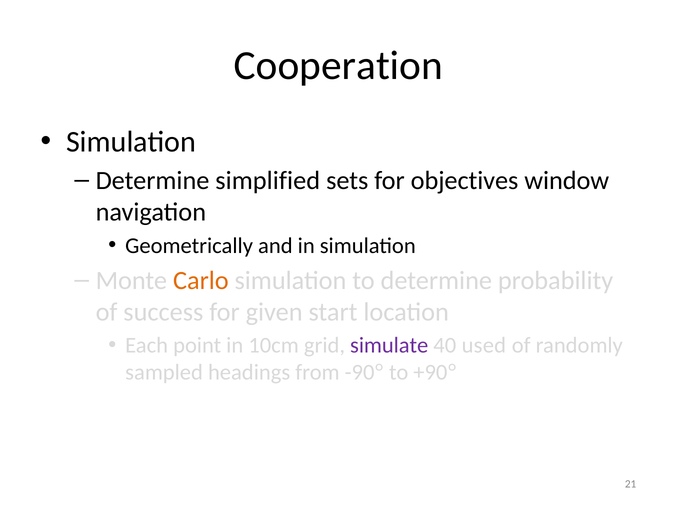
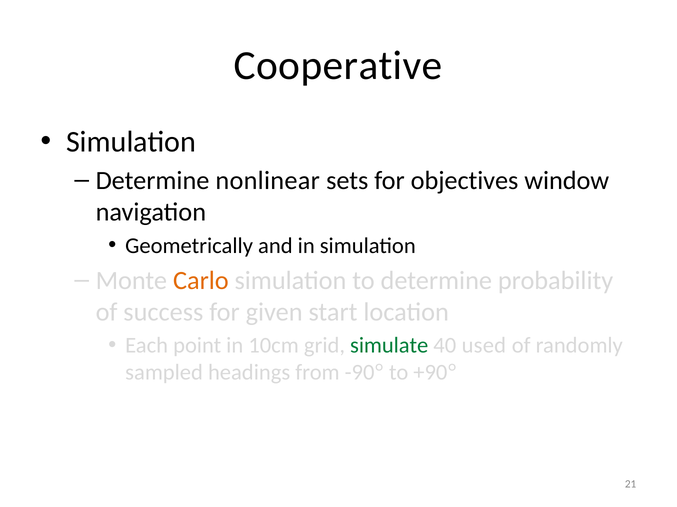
Cooperation: Cooperation -> Cooperative (338, 66)
simplified: simplified -> nonlinear (268, 181)
simulate colour: purple -> green (389, 346)
